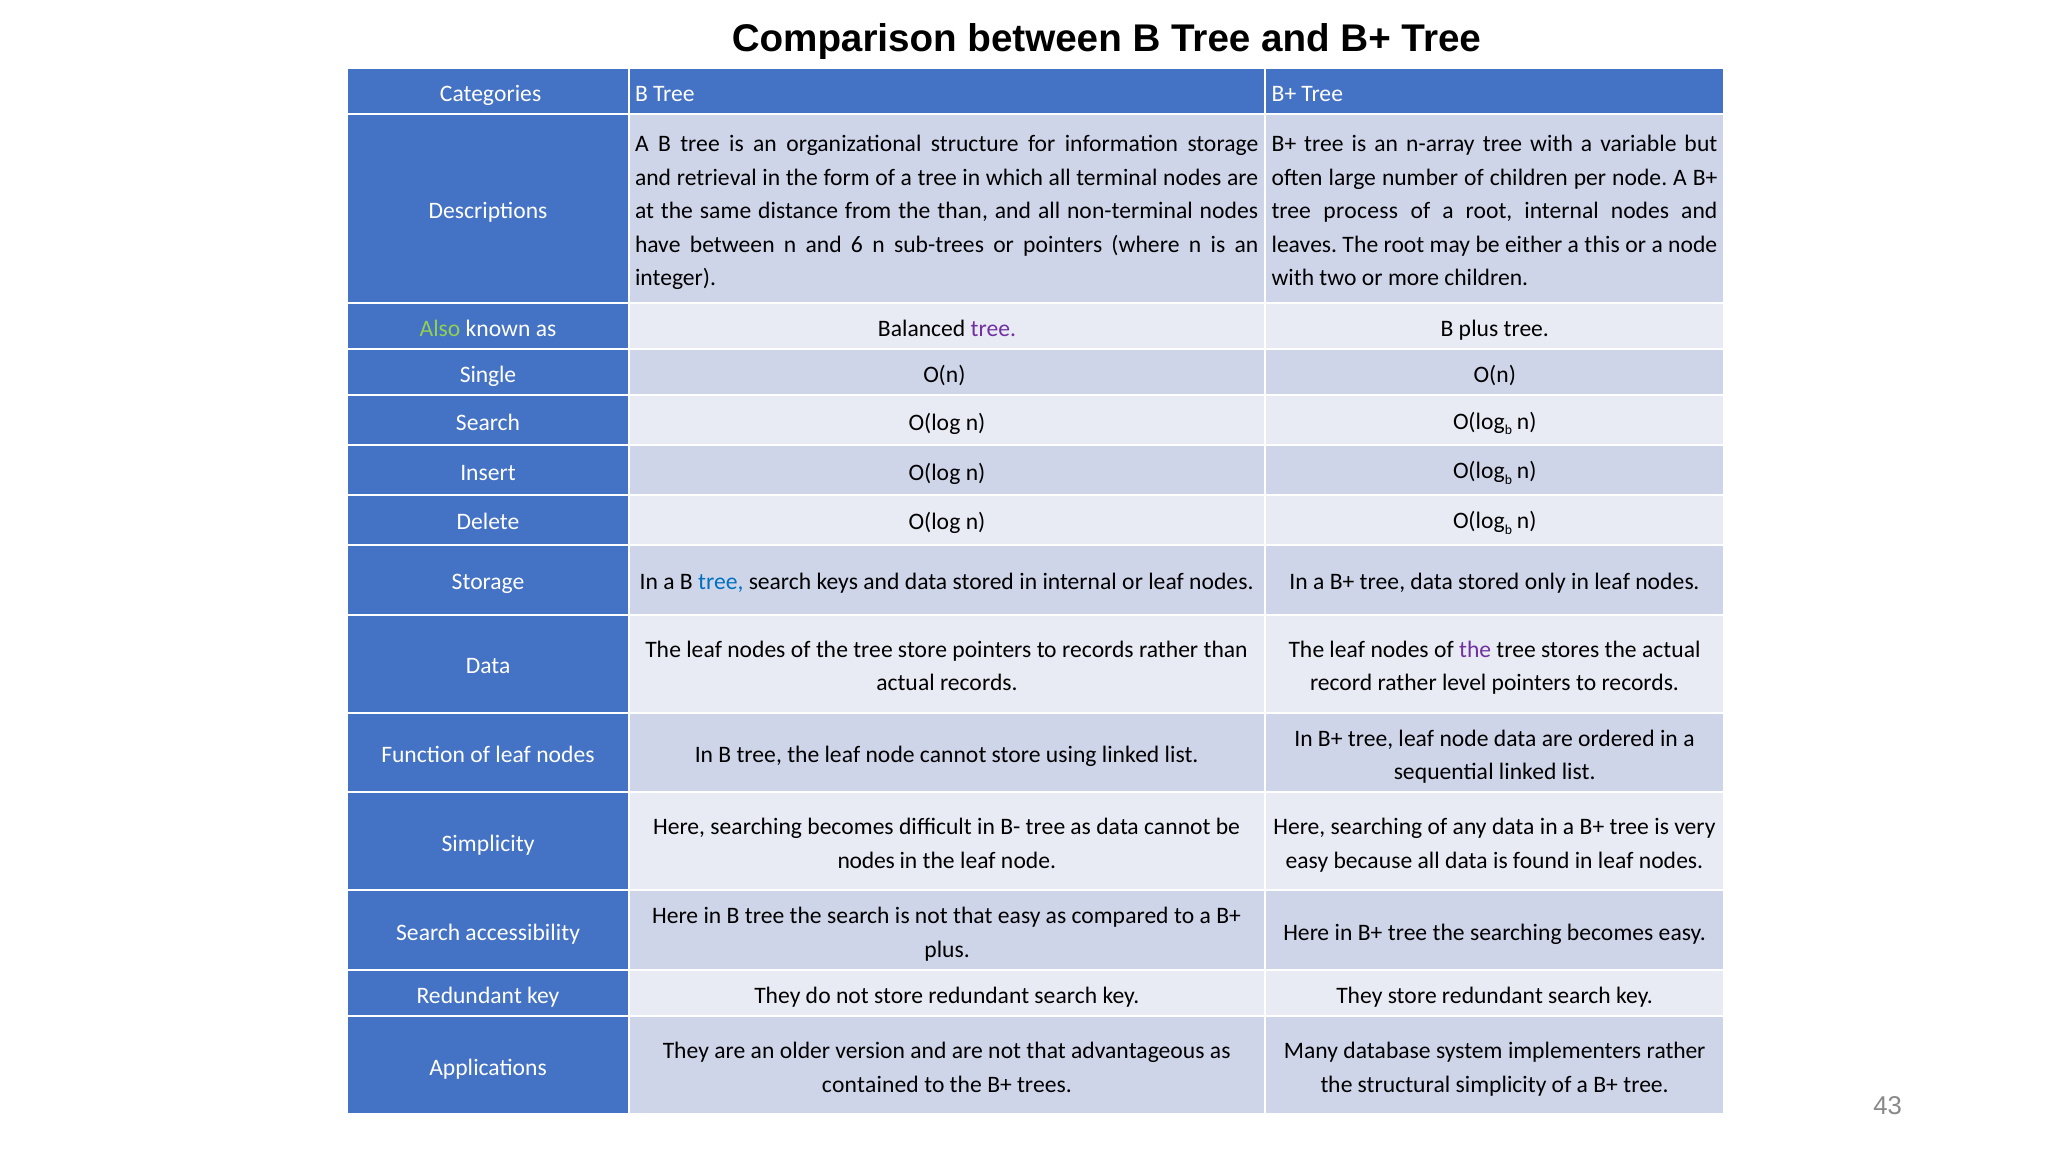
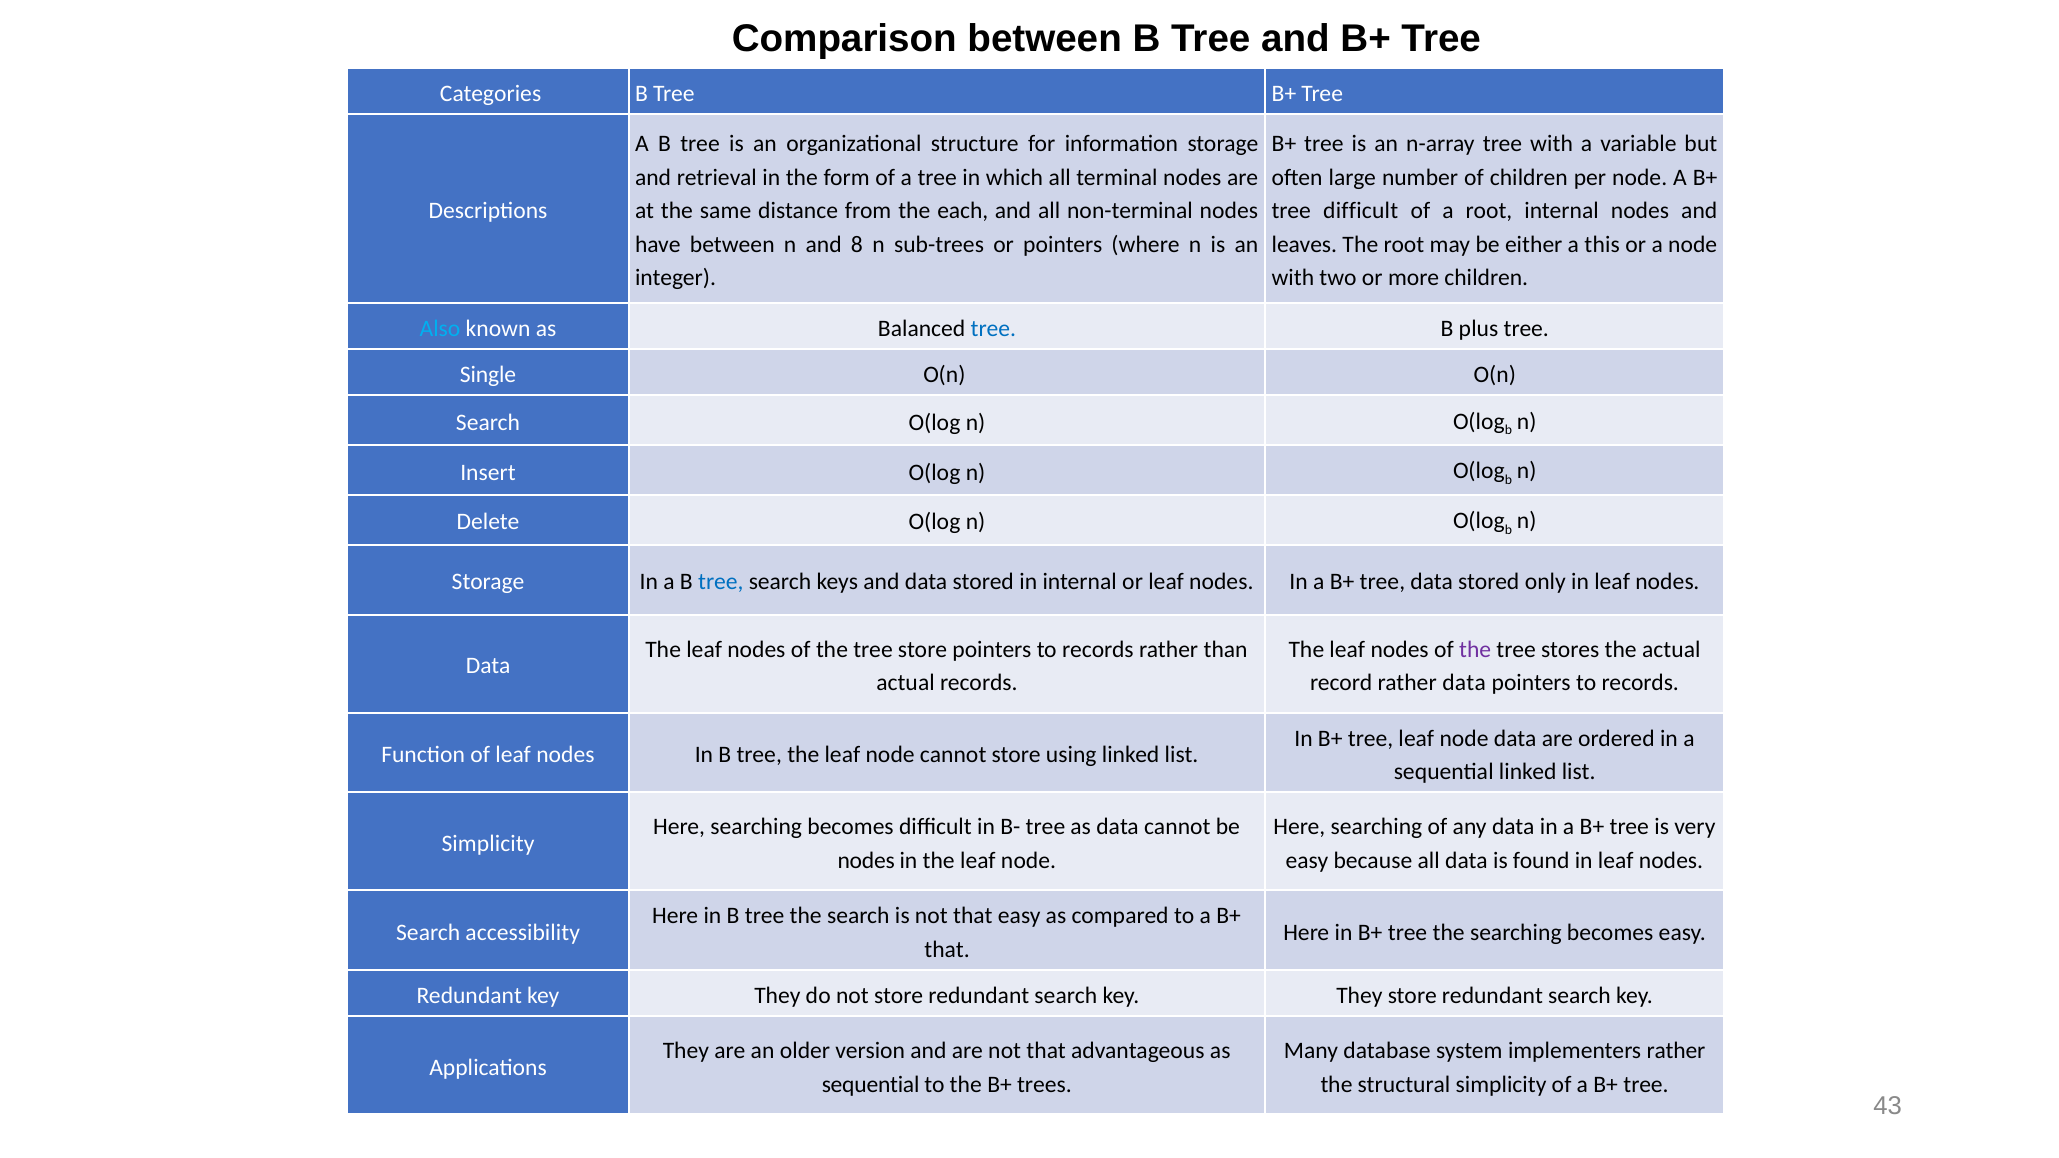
the than: than -> each (963, 211)
tree process: process -> difficult (1361, 211)
6: 6 -> 8 (857, 244)
Also colour: light green -> light blue (440, 329)
tree colour: purple -> blue (993, 329)
rather level: level -> data (1464, 683)
plus: plus -> that (947, 949)
contained: contained -> sequential (871, 1084)
